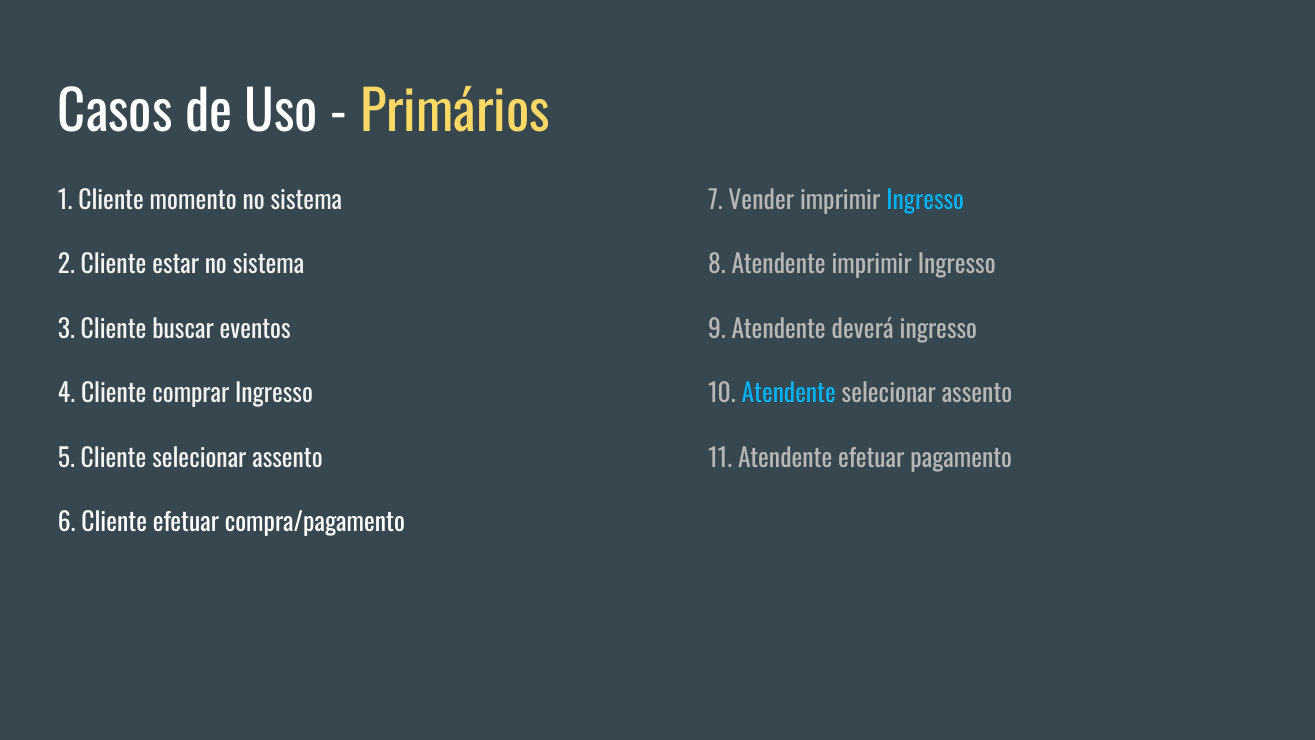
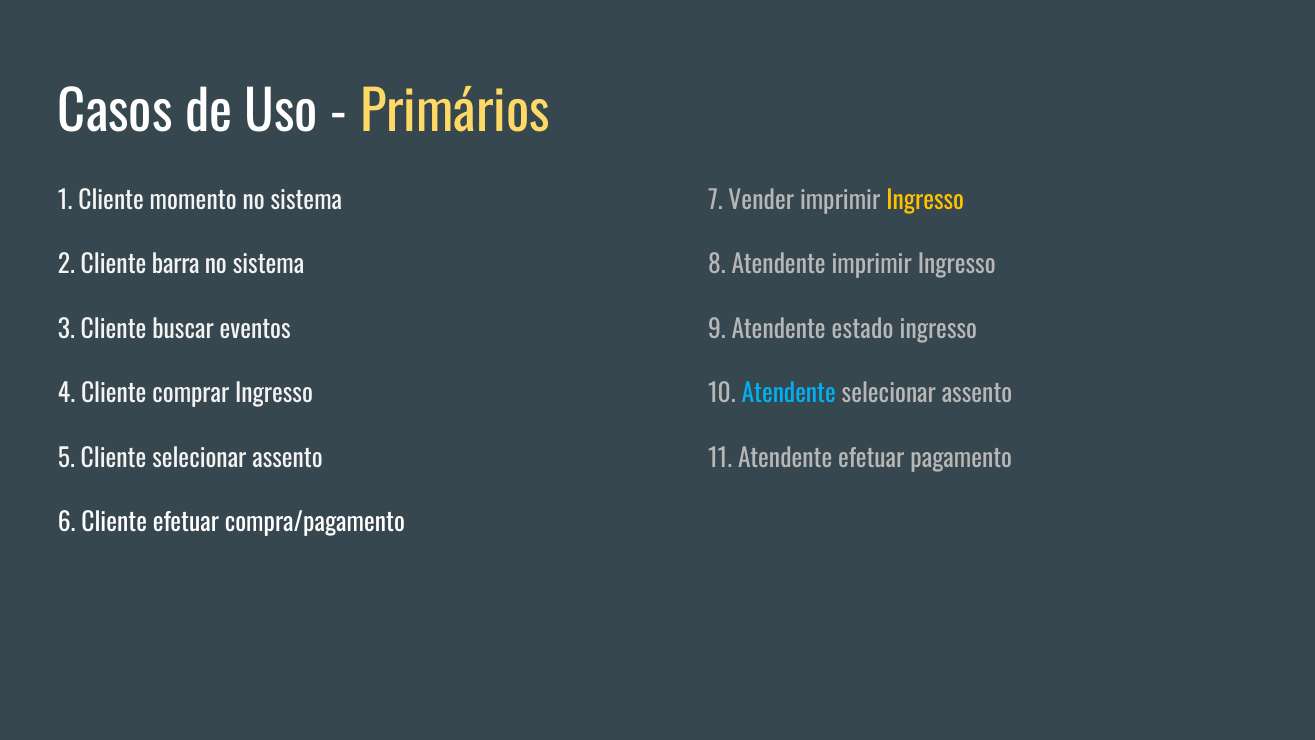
Ingresso colour: light blue -> yellow (925, 201)
estar: estar -> barra (176, 265)
deverá: deverá -> estado (863, 329)
